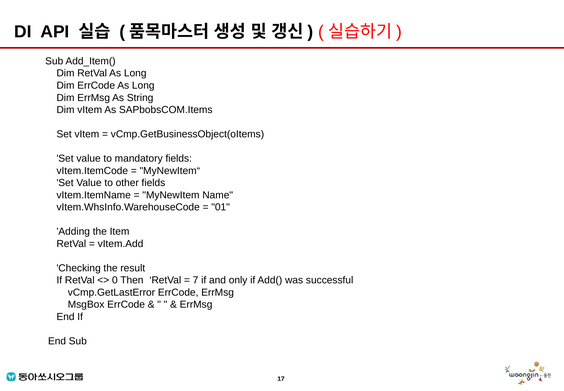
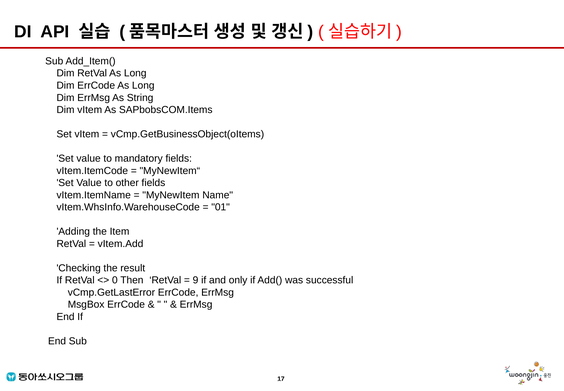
7: 7 -> 9 (196, 280)
